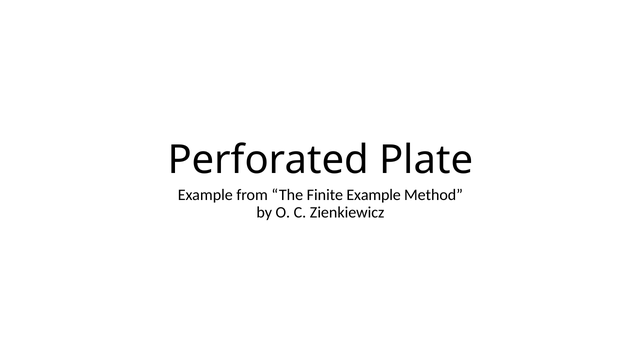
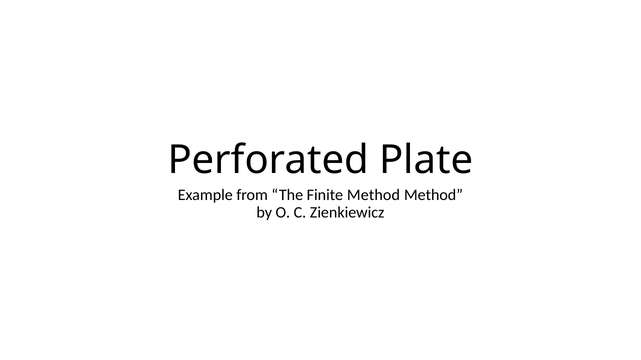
Finite Example: Example -> Method (373, 196)
